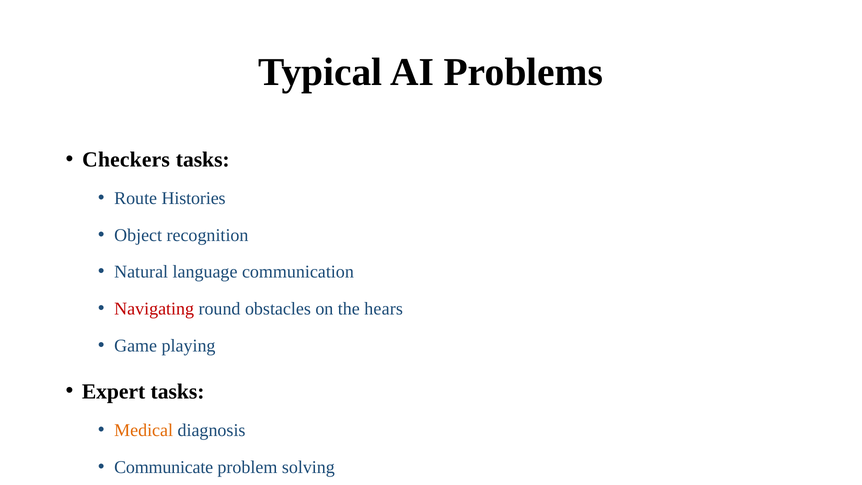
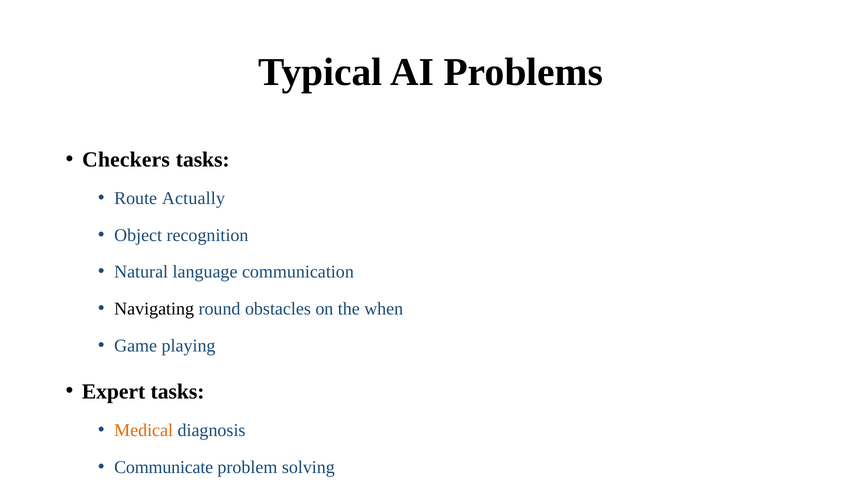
Histories: Histories -> Actually (193, 198)
Navigating colour: red -> black (154, 309)
hears: hears -> when (384, 309)
